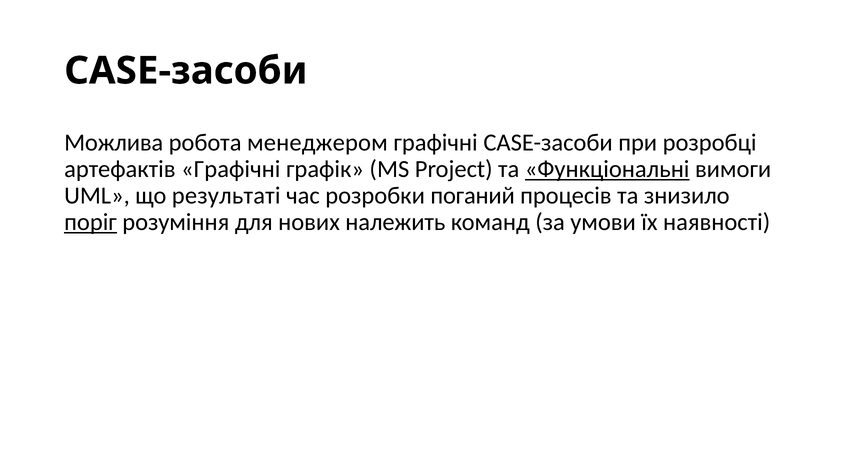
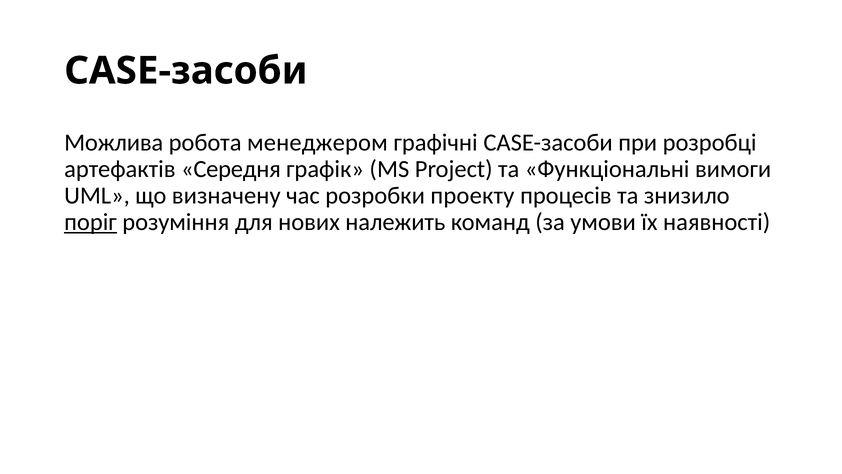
артефактів Графічні: Графічні -> Середня (231, 169)
Функціональні underline: present -> none (607, 169)
результаті: результаті -> визначену (226, 195)
поганий: поганий -> проекту (472, 195)
